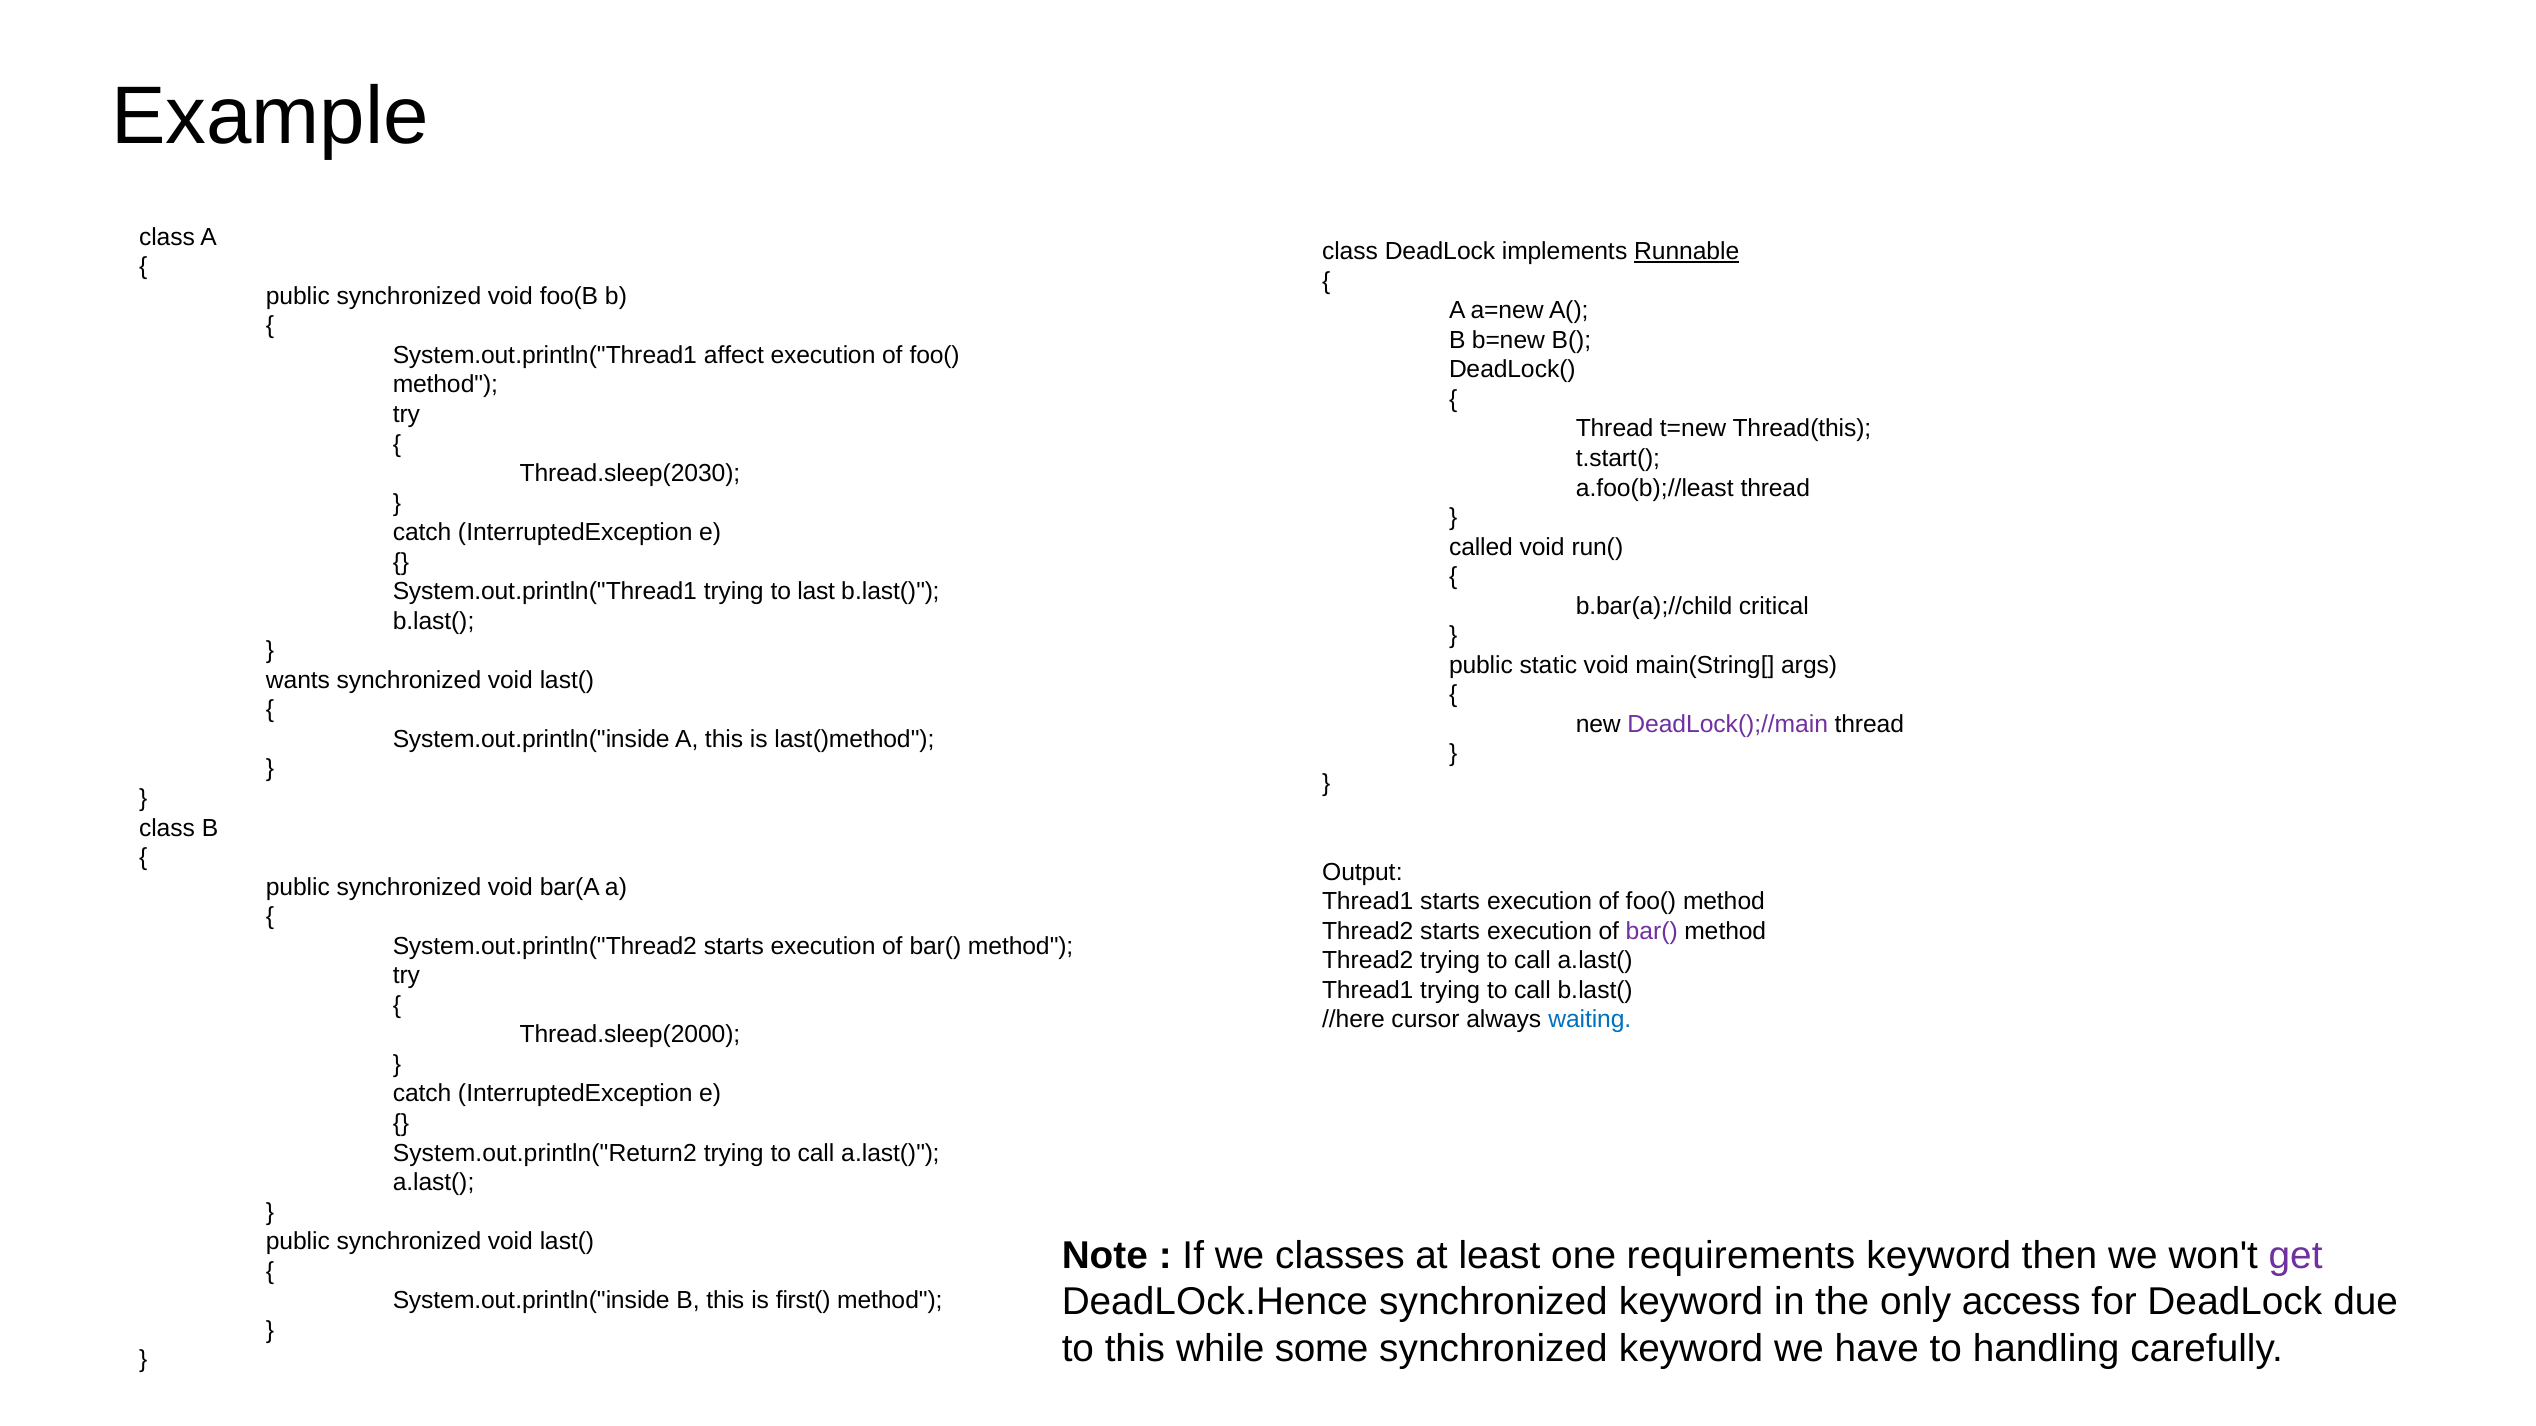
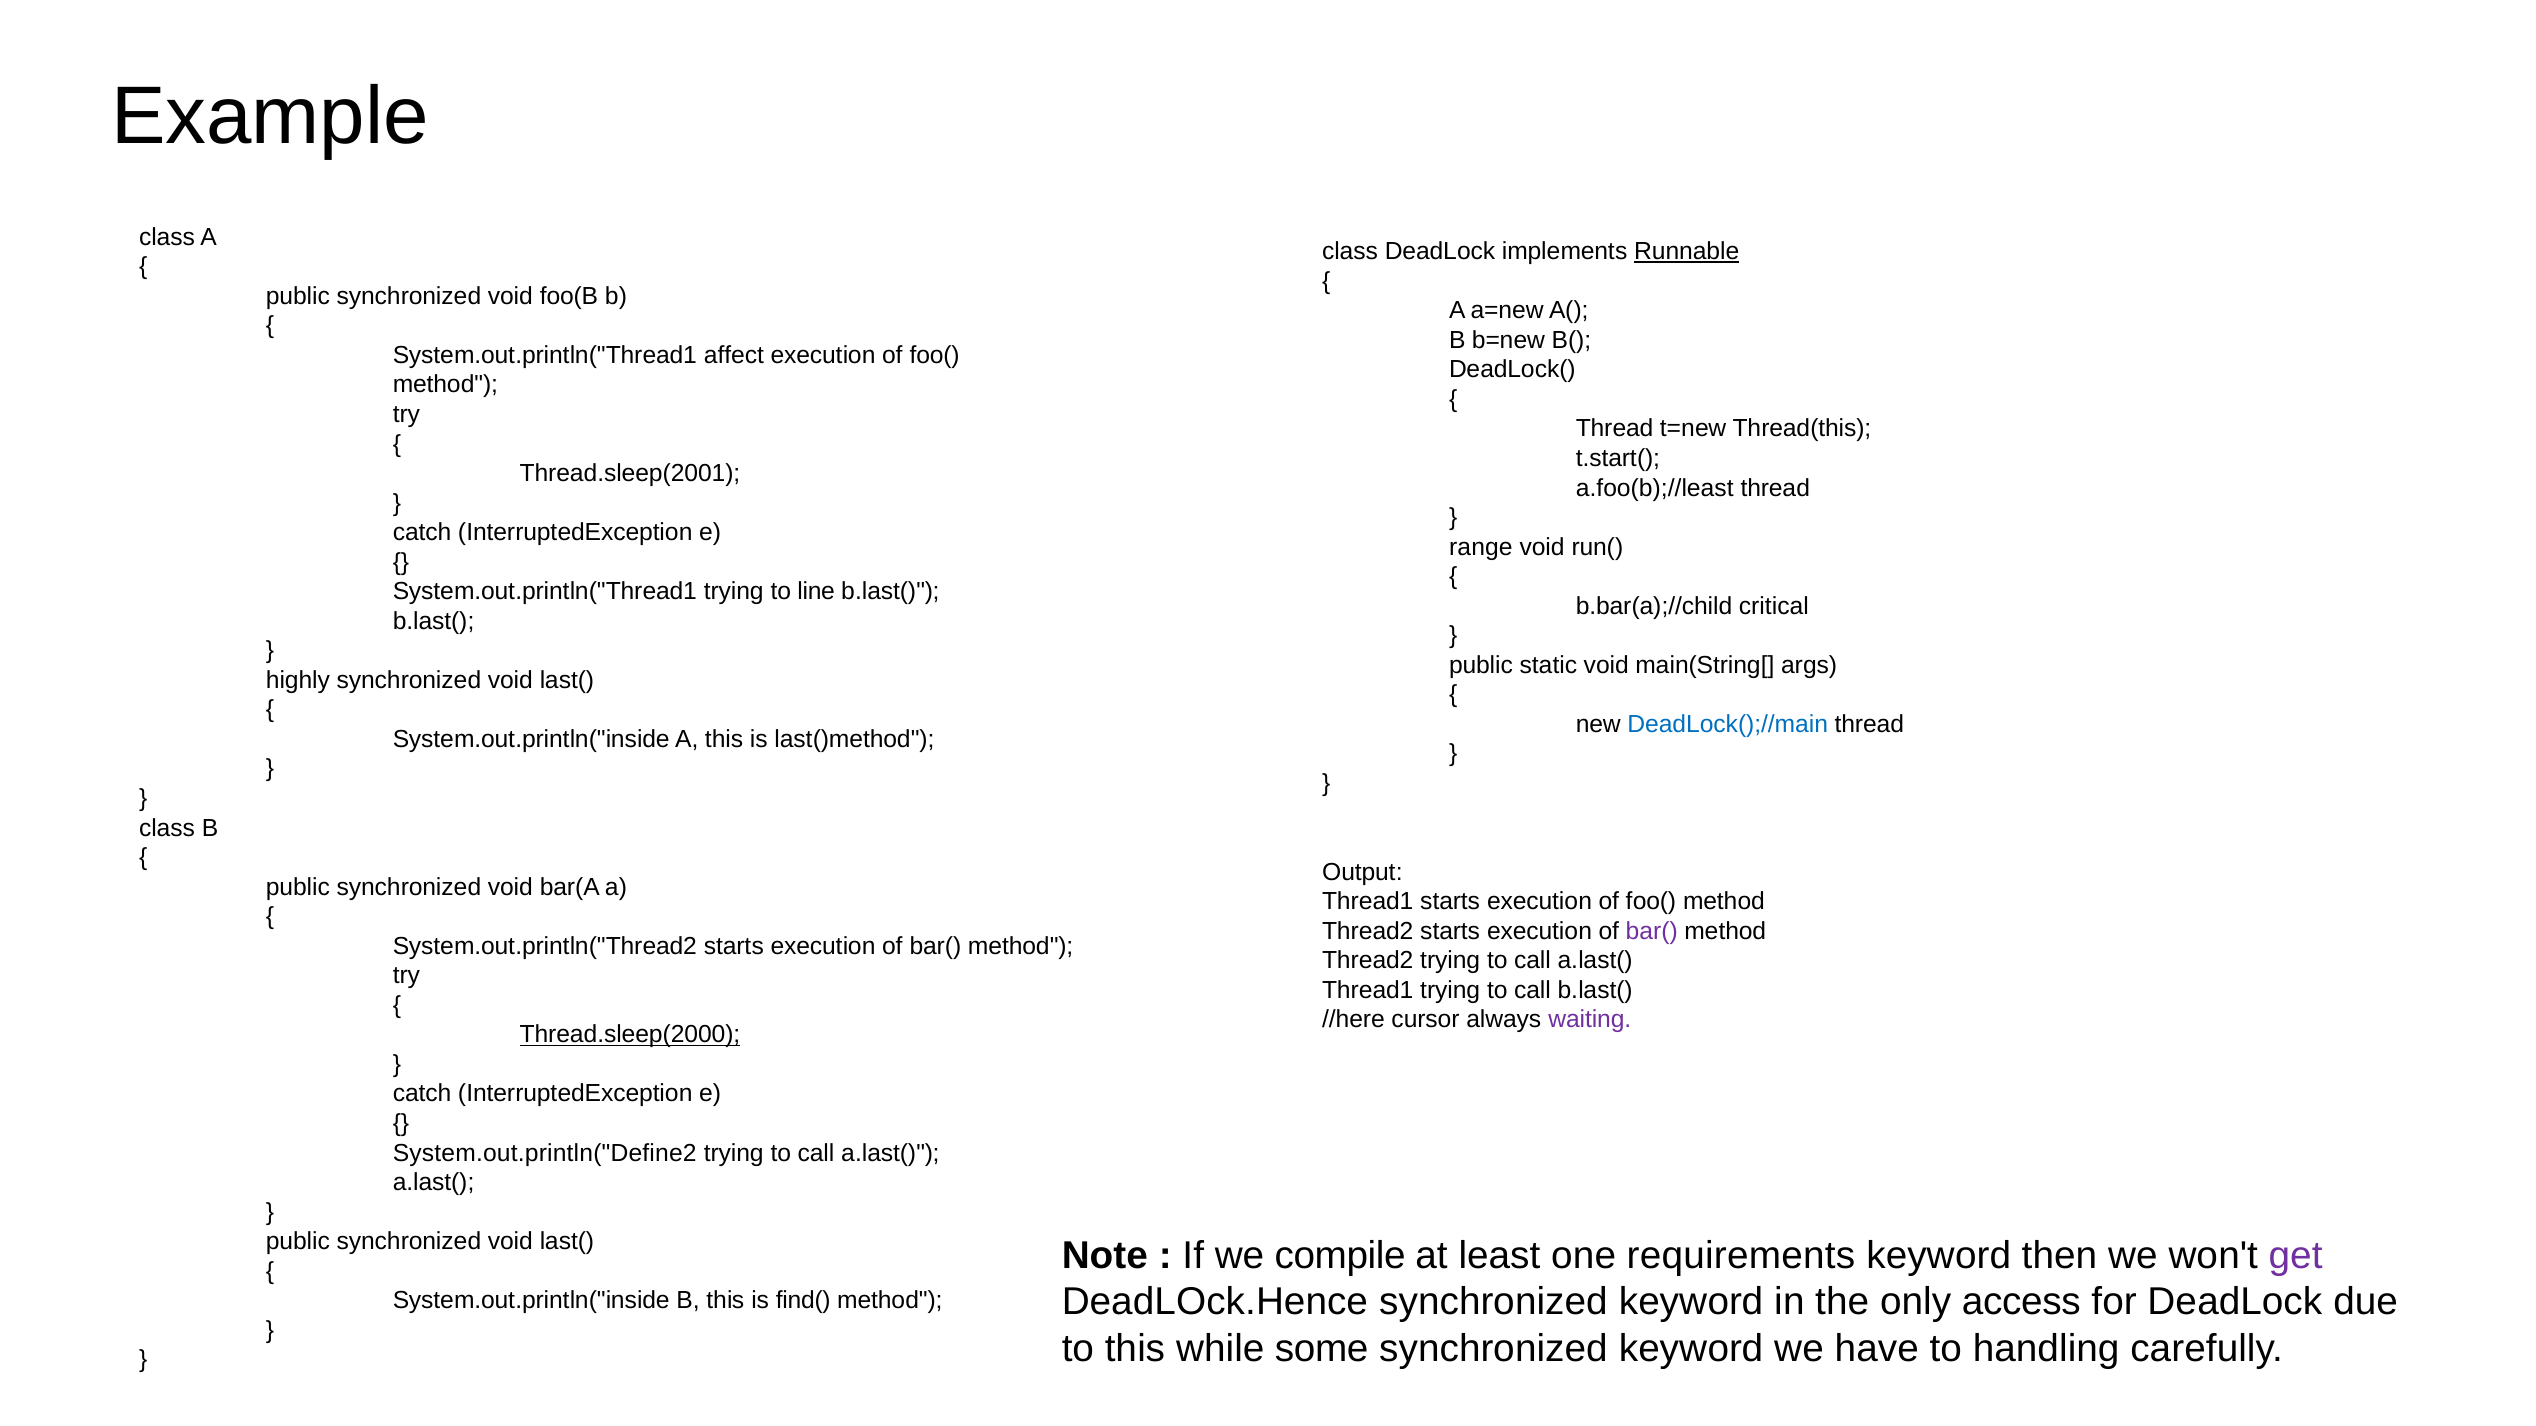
Thread.sleep(2030: Thread.sleep(2030 -> Thread.sleep(2001 (630, 474)
called: called -> range (1481, 547)
last: last -> line (816, 592)
wants: wants -> highly (298, 680)
DeadLock();//main colour: purple -> blue (1728, 725)
waiting colour: blue -> purple (1590, 1020)
Thread.sleep(2000 underline: none -> present (630, 1035)
System.out.println("Return2: System.out.println("Return2 -> System.out.println("Define2 (545, 1153)
classes: classes -> compile (1340, 1256)
first(: first( -> find( (803, 1301)
